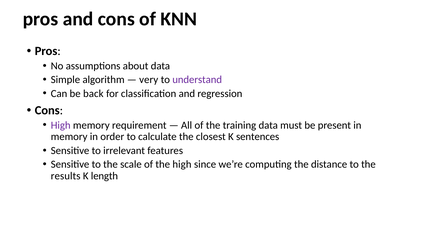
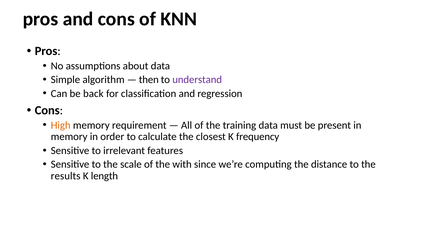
very: very -> then (149, 80)
High colour: purple -> orange (61, 125)
sentences: sentences -> frequency (258, 137)
the high: high -> with (182, 164)
